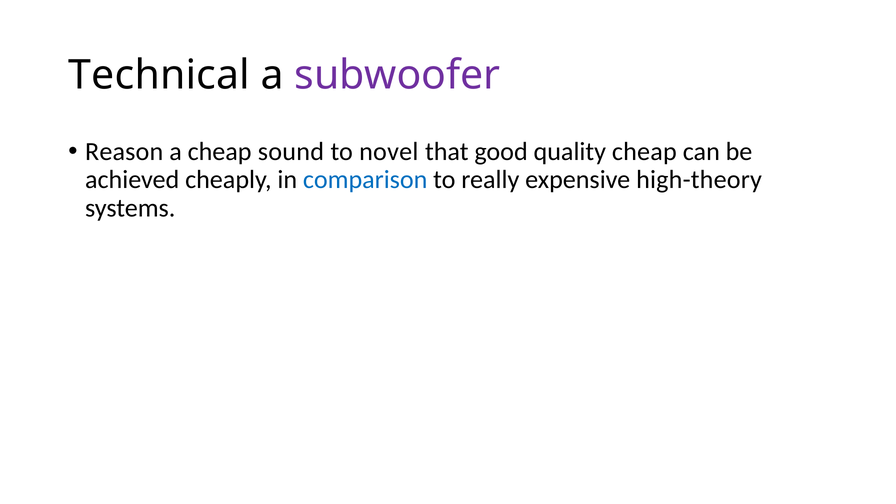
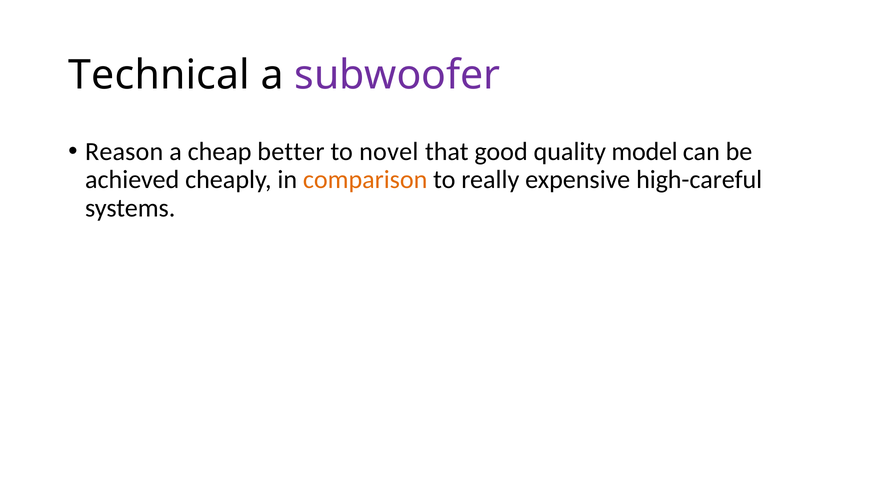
sound: sound -> better (291, 151)
quality cheap: cheap -> model (645, 151)
comparison colour: blue -> orange (365, 180)
high-theory: high-theory -> high-careful (699, 180)
